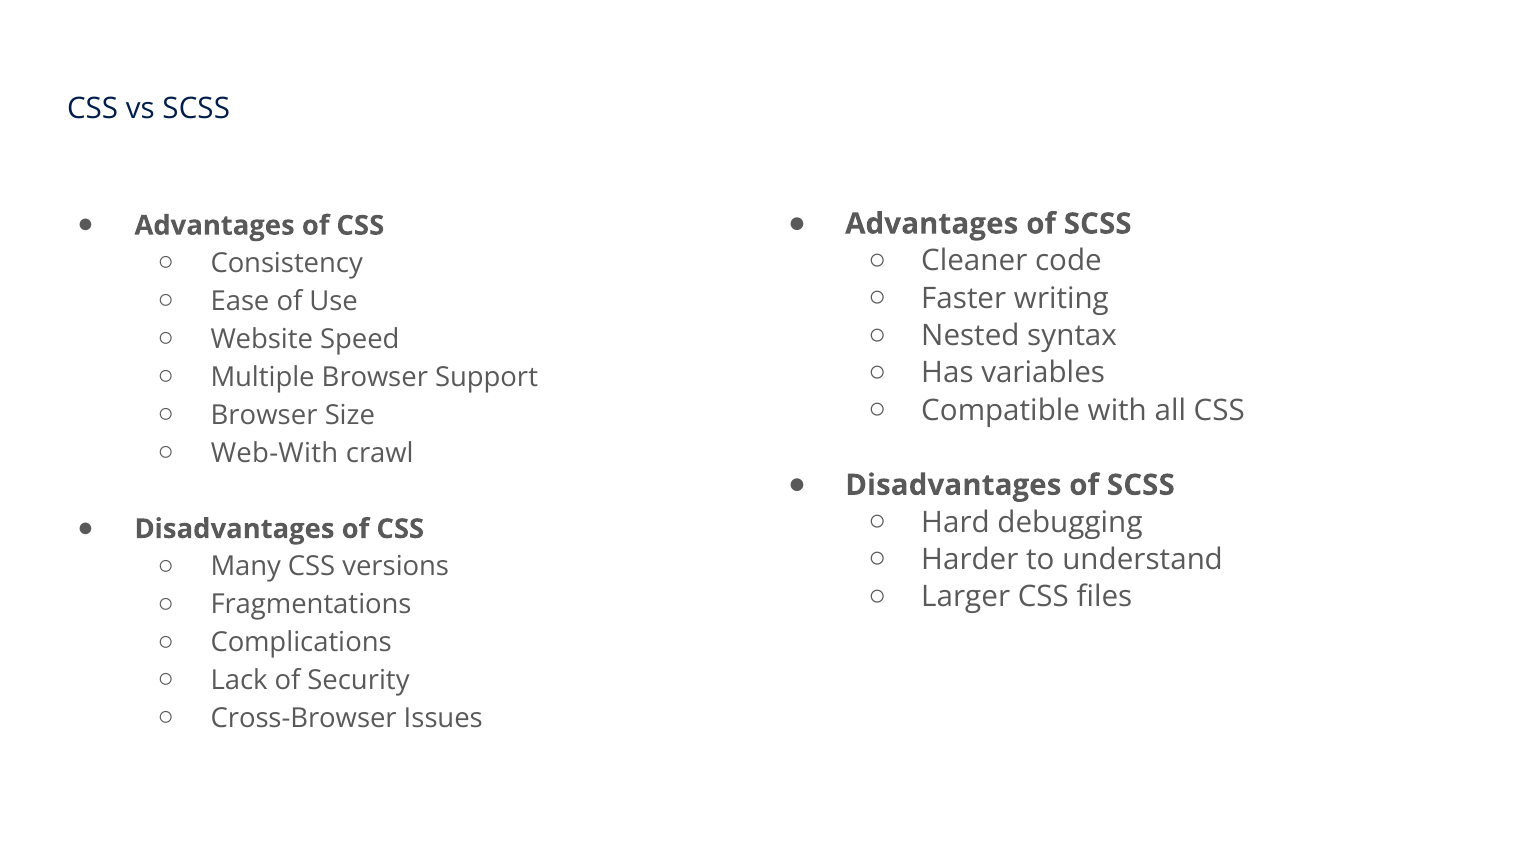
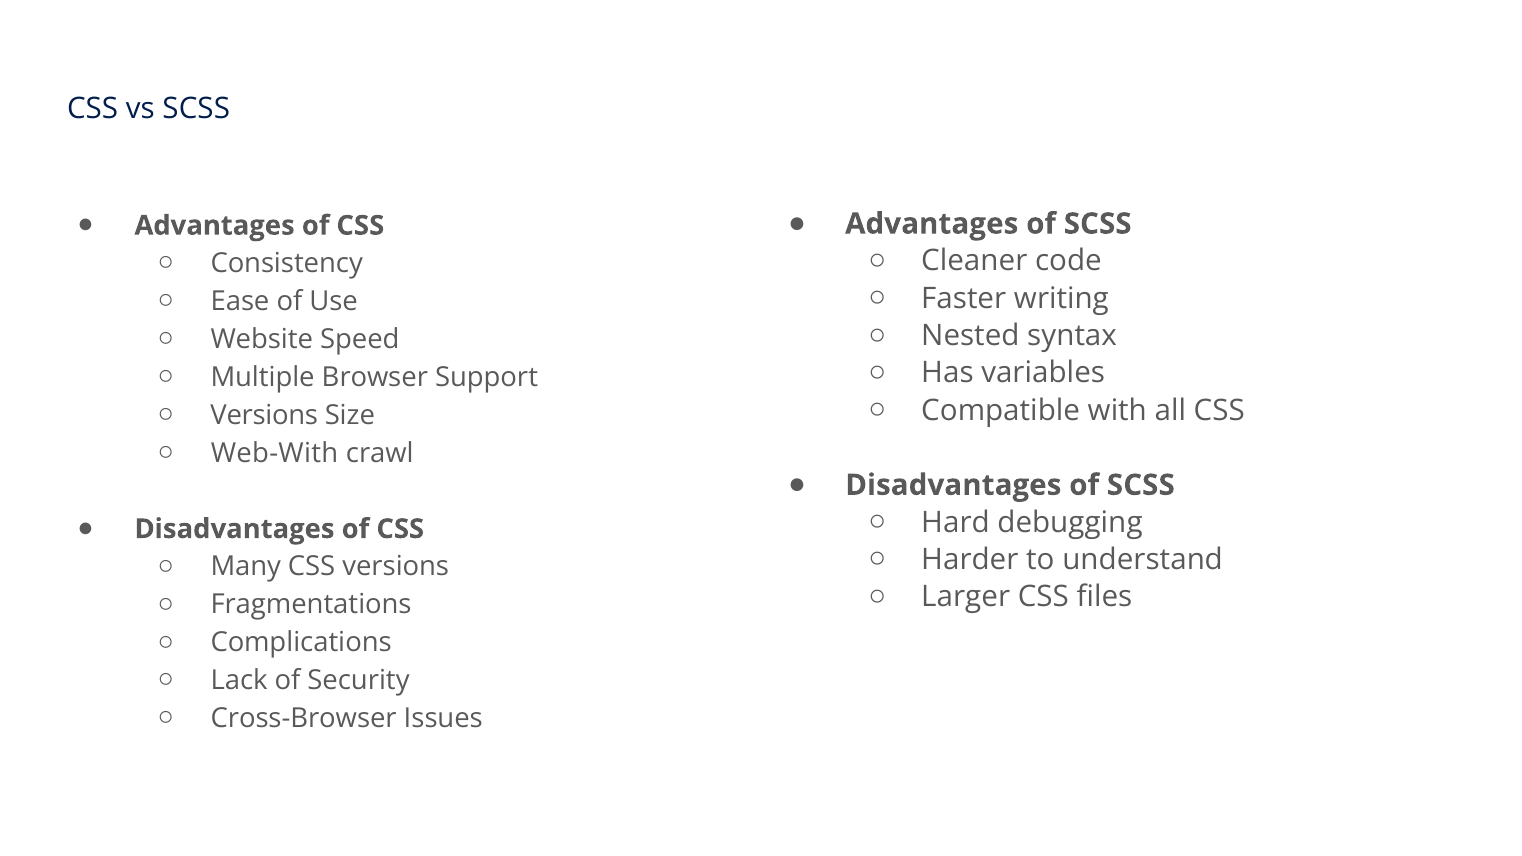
Browser: Browser -> Versions (264, 415)
